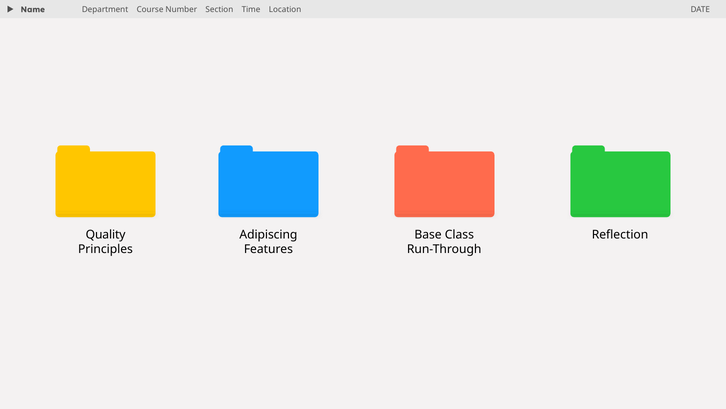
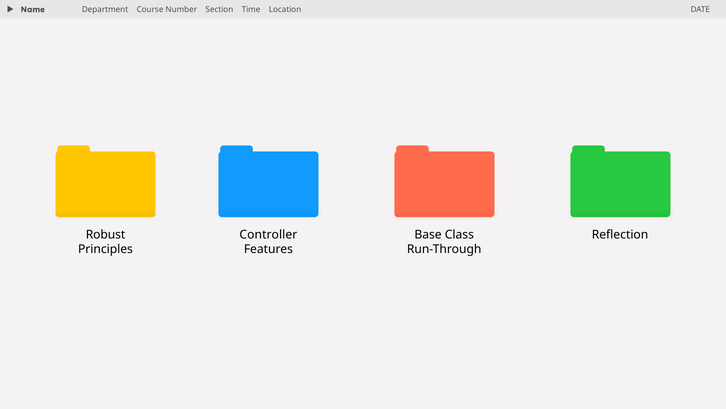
Quality: Quality -> Robust (106, 235)
Adipiscing: Adipiscing -> Controller (268, 235)
